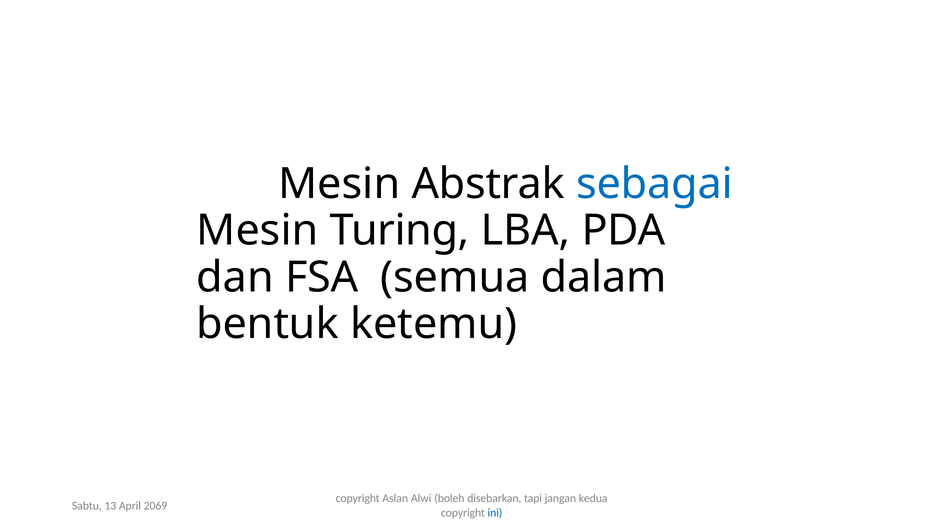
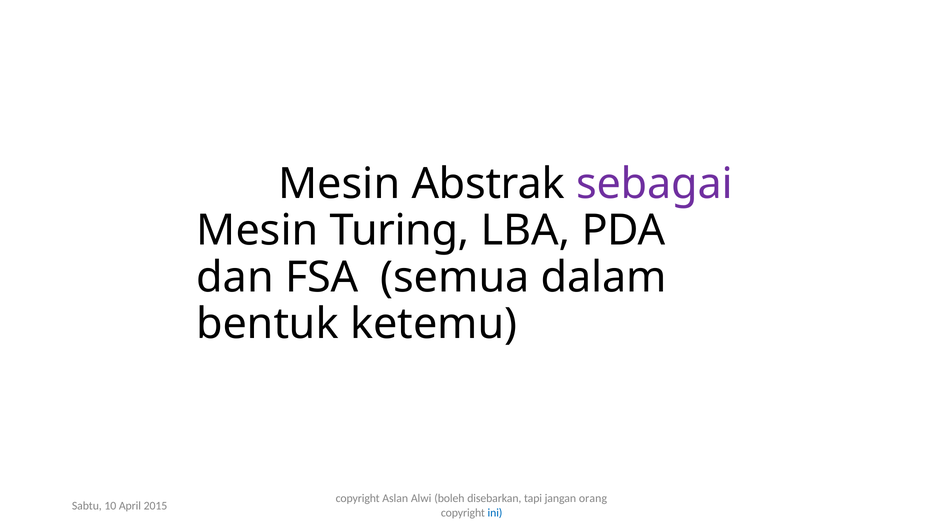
sebagai colour: blue -> purple (655, 184)
kedua: kedua -> orang (593, 499)
13: 13 -> 10 (110, 506)
2069: 2069 -> 2015 (156, 506)
